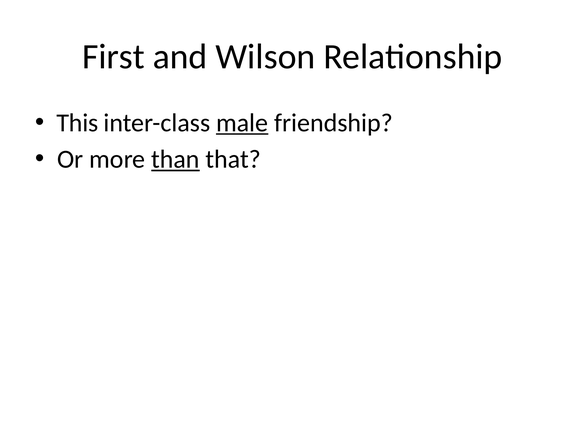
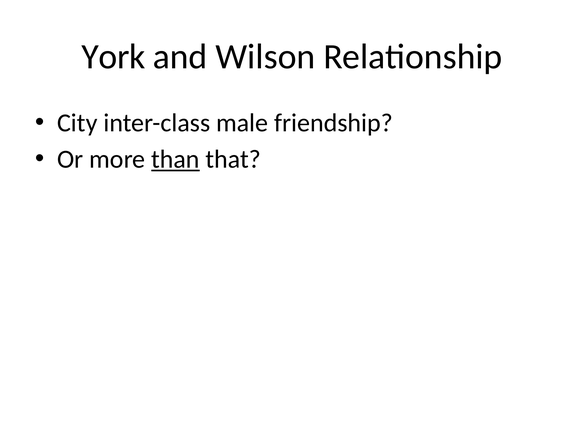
First: First -> York (114, 57)
This: This -> City (77, 123)
male underline: present -> none (242, 123)
